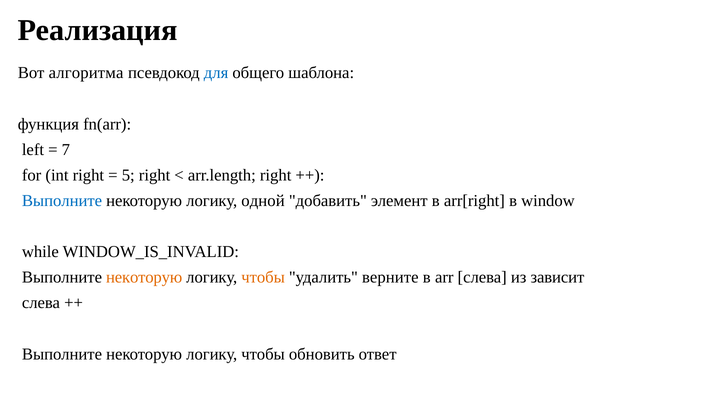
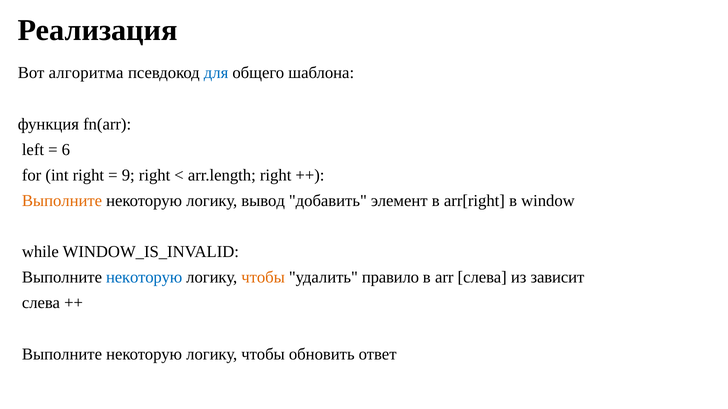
7: 7 -> 6 (66, 150)
5: 5 -> 9 (128, 175)
Выполните colour: blue -> orange (62, 201)
одной: одной -> вывод (263, 201)
некоторую colour: orange -> blue (144, 278)
верните: верните -> правило (390, 278)
